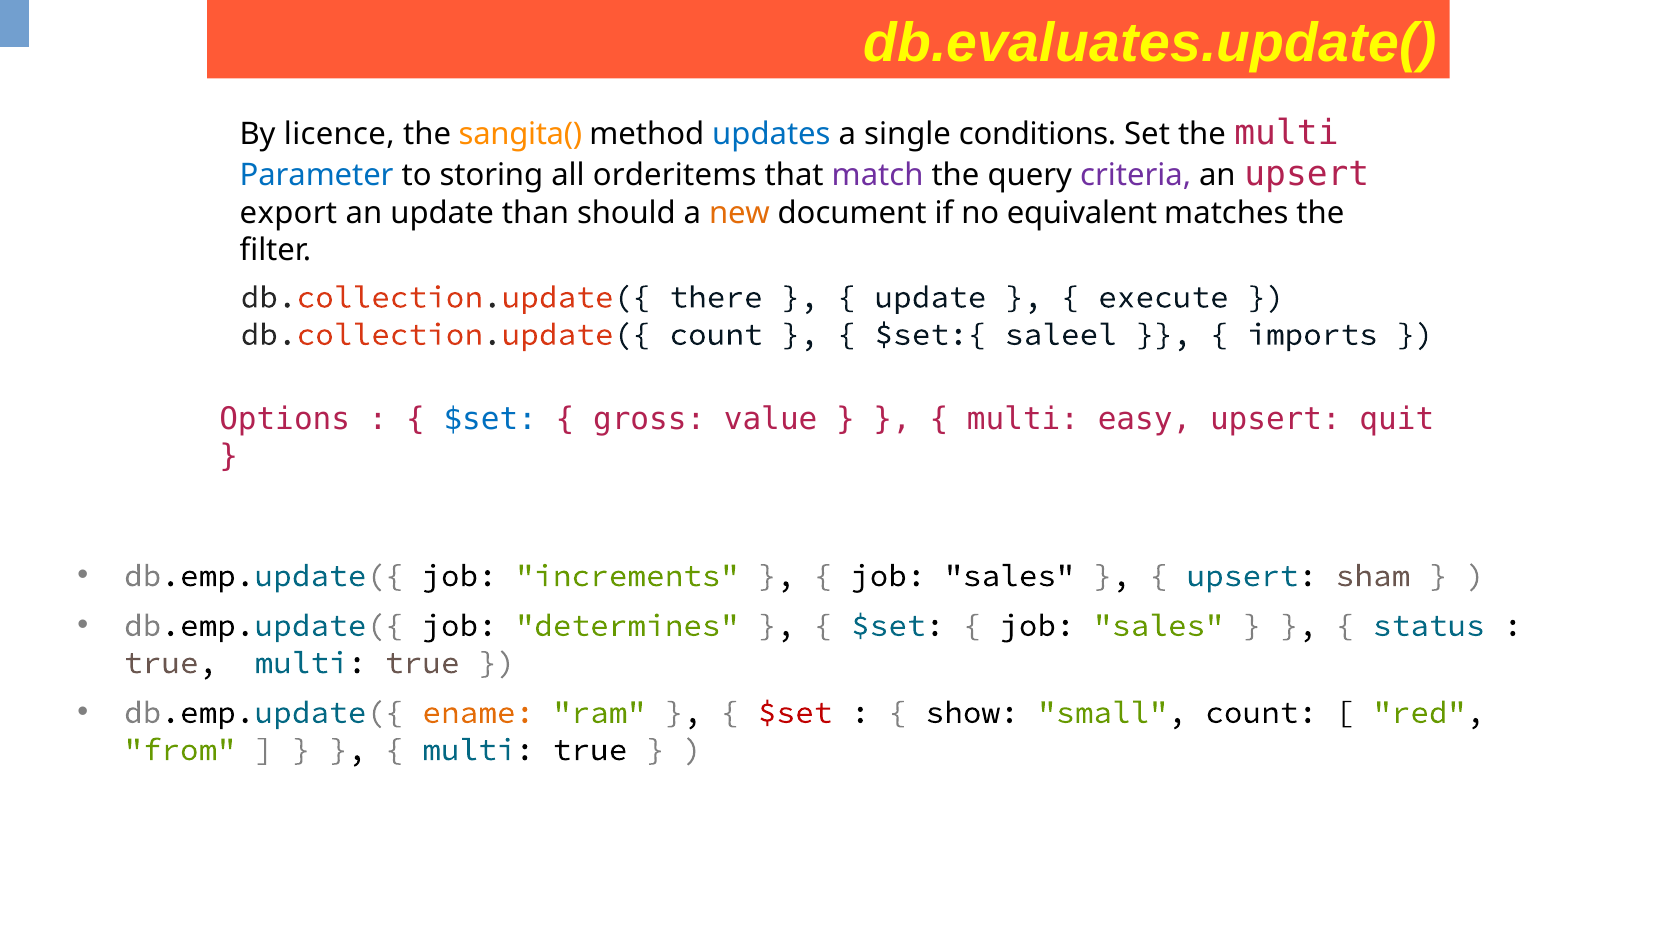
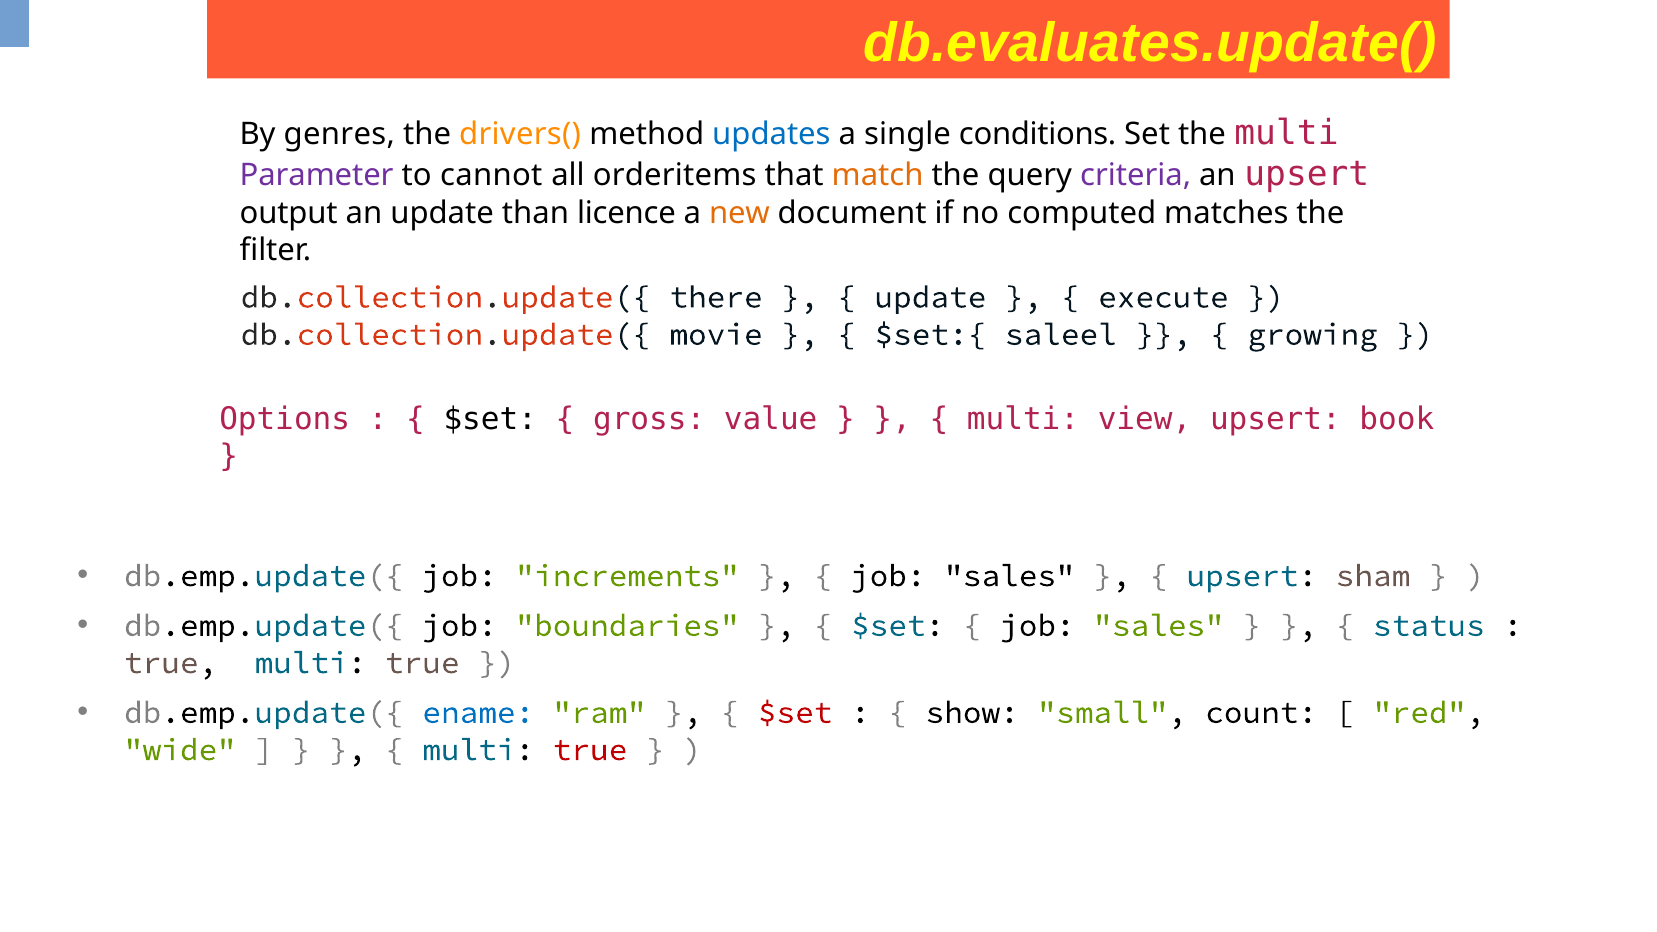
licence: licence -> genres (339, 134)
sangita(: sangita( -> drivers( (520, 134)
Parameter colour: blue -> purple (317, 175)
storing: storing -> cannot (491, 175)
match colour: purple -> orange (878, 175)
export: export -> output (289, 213)
should: should -> licence (626, 213)
equivalent: equivalent -> computed (1082, 213)
db.collection.update({ count: count -> movie (716, 334)
imports: imports -> growing (1313, 334)
$set colour: blue -> black (490, 419)
easy: easy -> view (1145, 419)
quit: quit -> book (1397, 419)
determines: determines -> boundaries (627, 626)
ename colour: orange -> blue (478, 713)
from: from -> wide (180, 750)
true colour: black -> red (590, 750)
